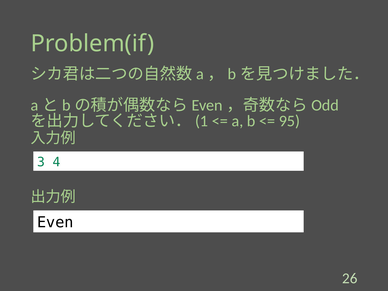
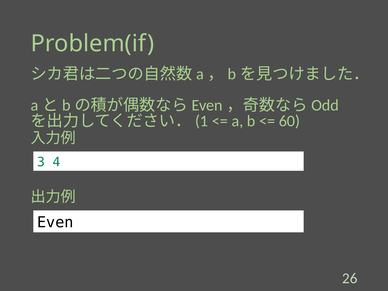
95: 95 -> 60 (289, 121)
